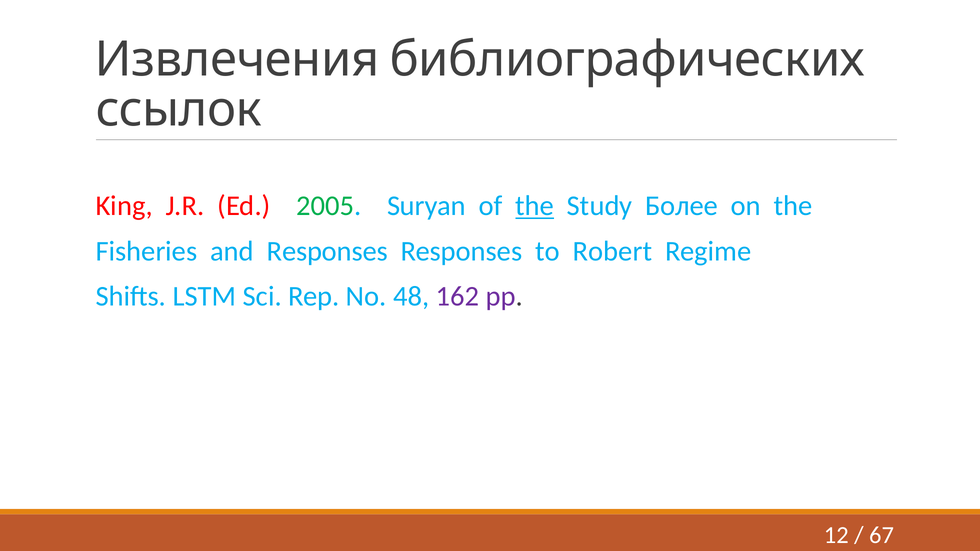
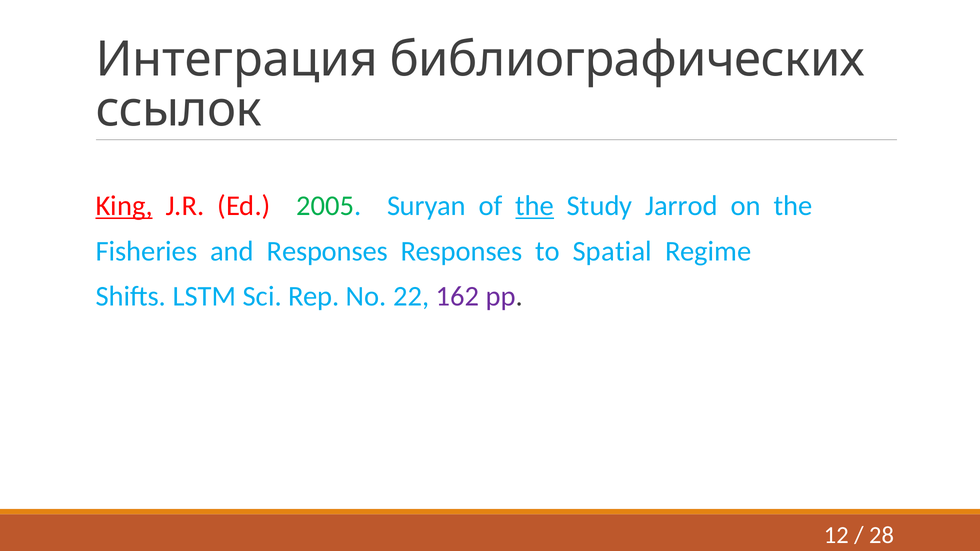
Извлечения: Извлечения -> Интеграция (237, 60)
King underline: none -> present (124, 206)
Более: Более -> Jarrod (682, 206)
Robert: Robert -> Spatial (612, 251)
48: 48 -> 22 (411, 296)
67: 67 -> 28 (882, 535)
